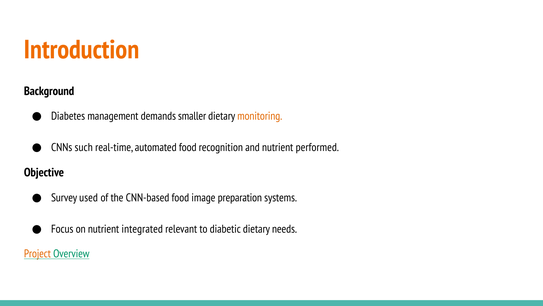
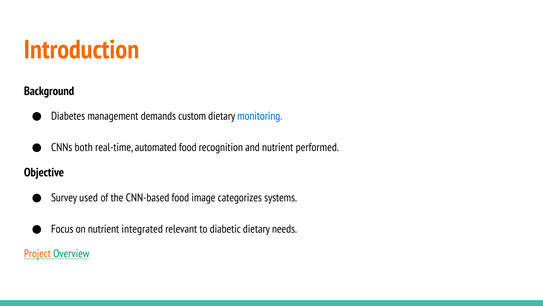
smaller: smaller -> custom (192, 116)
monitoring colour: orange -> blue (260, 116)
such: such -> both (84, 147)
preparation: preparation -> categorizes (240, 197)
